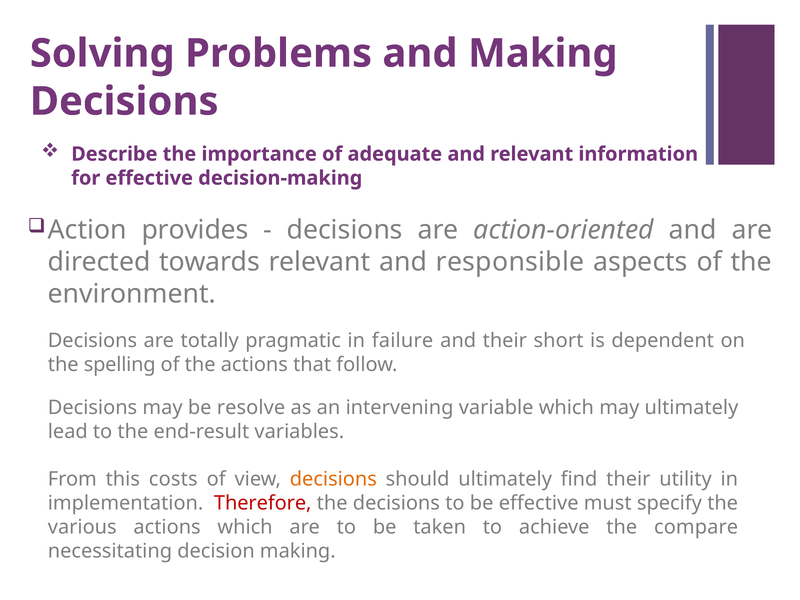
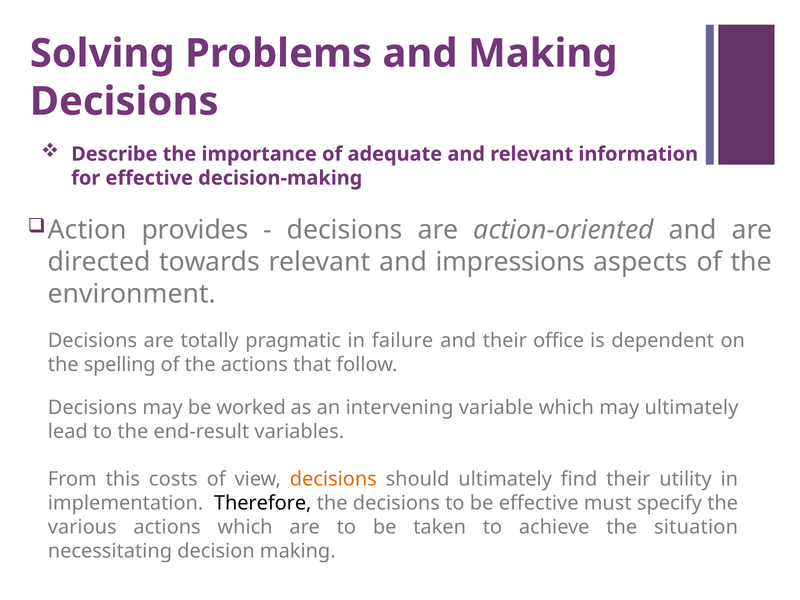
responsible: responsible -> impressions (510, 262)
short: short -> office (559, 341)
resolve: resolve -> worked (251, 407)
Therefore colour: red -> black (263, 503)
compare: compare -> situation (696, 527)
